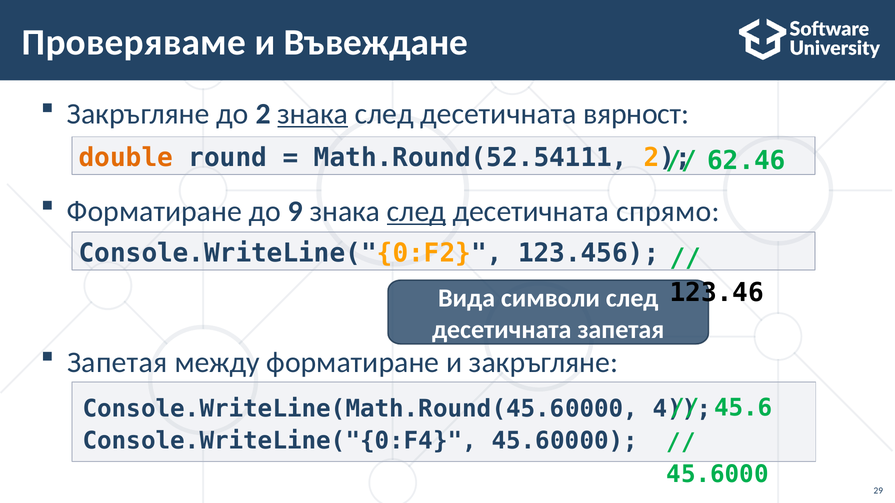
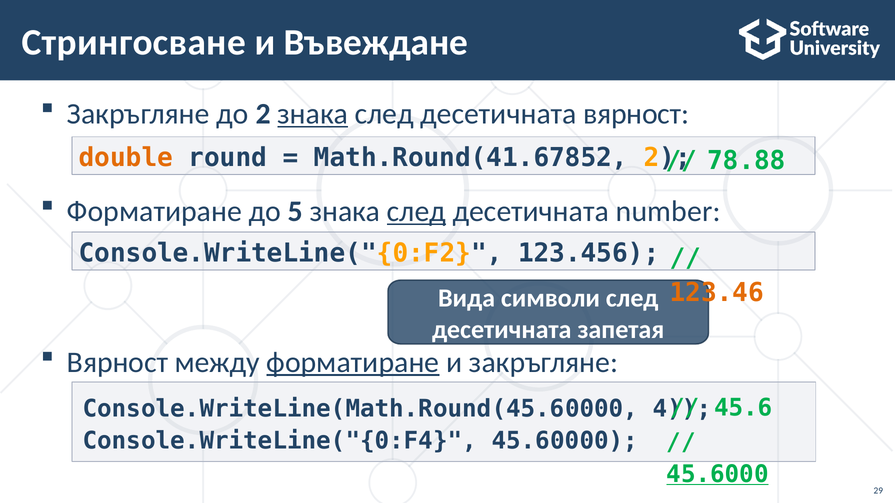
Проверяваме: Проверяваме -> Стрингосване (134, 42)
Math.Round(52.54111: Math.Round(52.54111 -> Math.Round(41.67852 (471, 158)
62.46: 62.46 -> 78.88 (746, 161)
9: 9 -> 5 (295, 212)
спрямо: спрямо -> number (668, 212)
123.46 colour: black -> orange (717, 293)
Запетая: Запетая -> Вярност (118, 363)
форматиране underline: none -> present (353, 363)
45.6000 underline: none -> present (718, 475)
